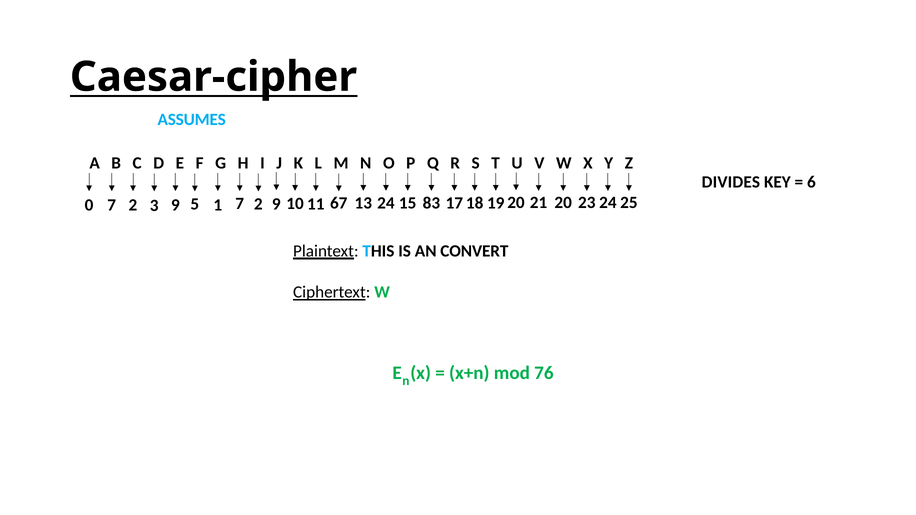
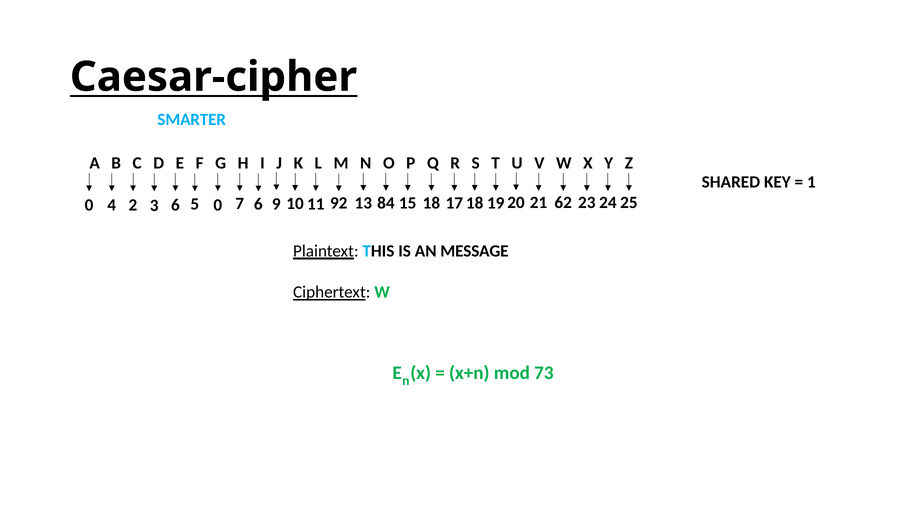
ASSUMES: ASSUMES -> SMARTER (192, 119)
DIVIDES: DIVIDES -> SHARED (731, 182)
6: 6 -> 1 (811, 182)
0 7: 7 -> 4 (112, 205)
3 9: 9 -> 6 (175, 205)
5 1: 1 -> 0 (218, 205)
2: 2 -> 6 (258, 204)
67: 67 -> 92 (339, 203)
24: 24 -> 84 (386, 203)
83: 83 -> 18 (431, 203)
20: 20 -> 62 (563, 203)
CONVERT: CONVERT -> MESSAGE (474, 251)
76: 76 -> 73 (544, 373)
